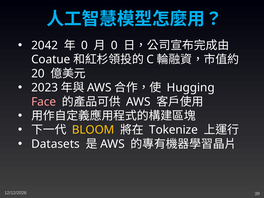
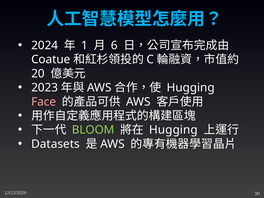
2042: 2042 -> 2024 (45, 45)
0: 0 -> 1 (84, 45)
0: 0 -> 6 (114, 45)
BLOOM colour: yellow -> light green (93, 130)
Tokenize: Tokenize -> Hugging (173, 130)
